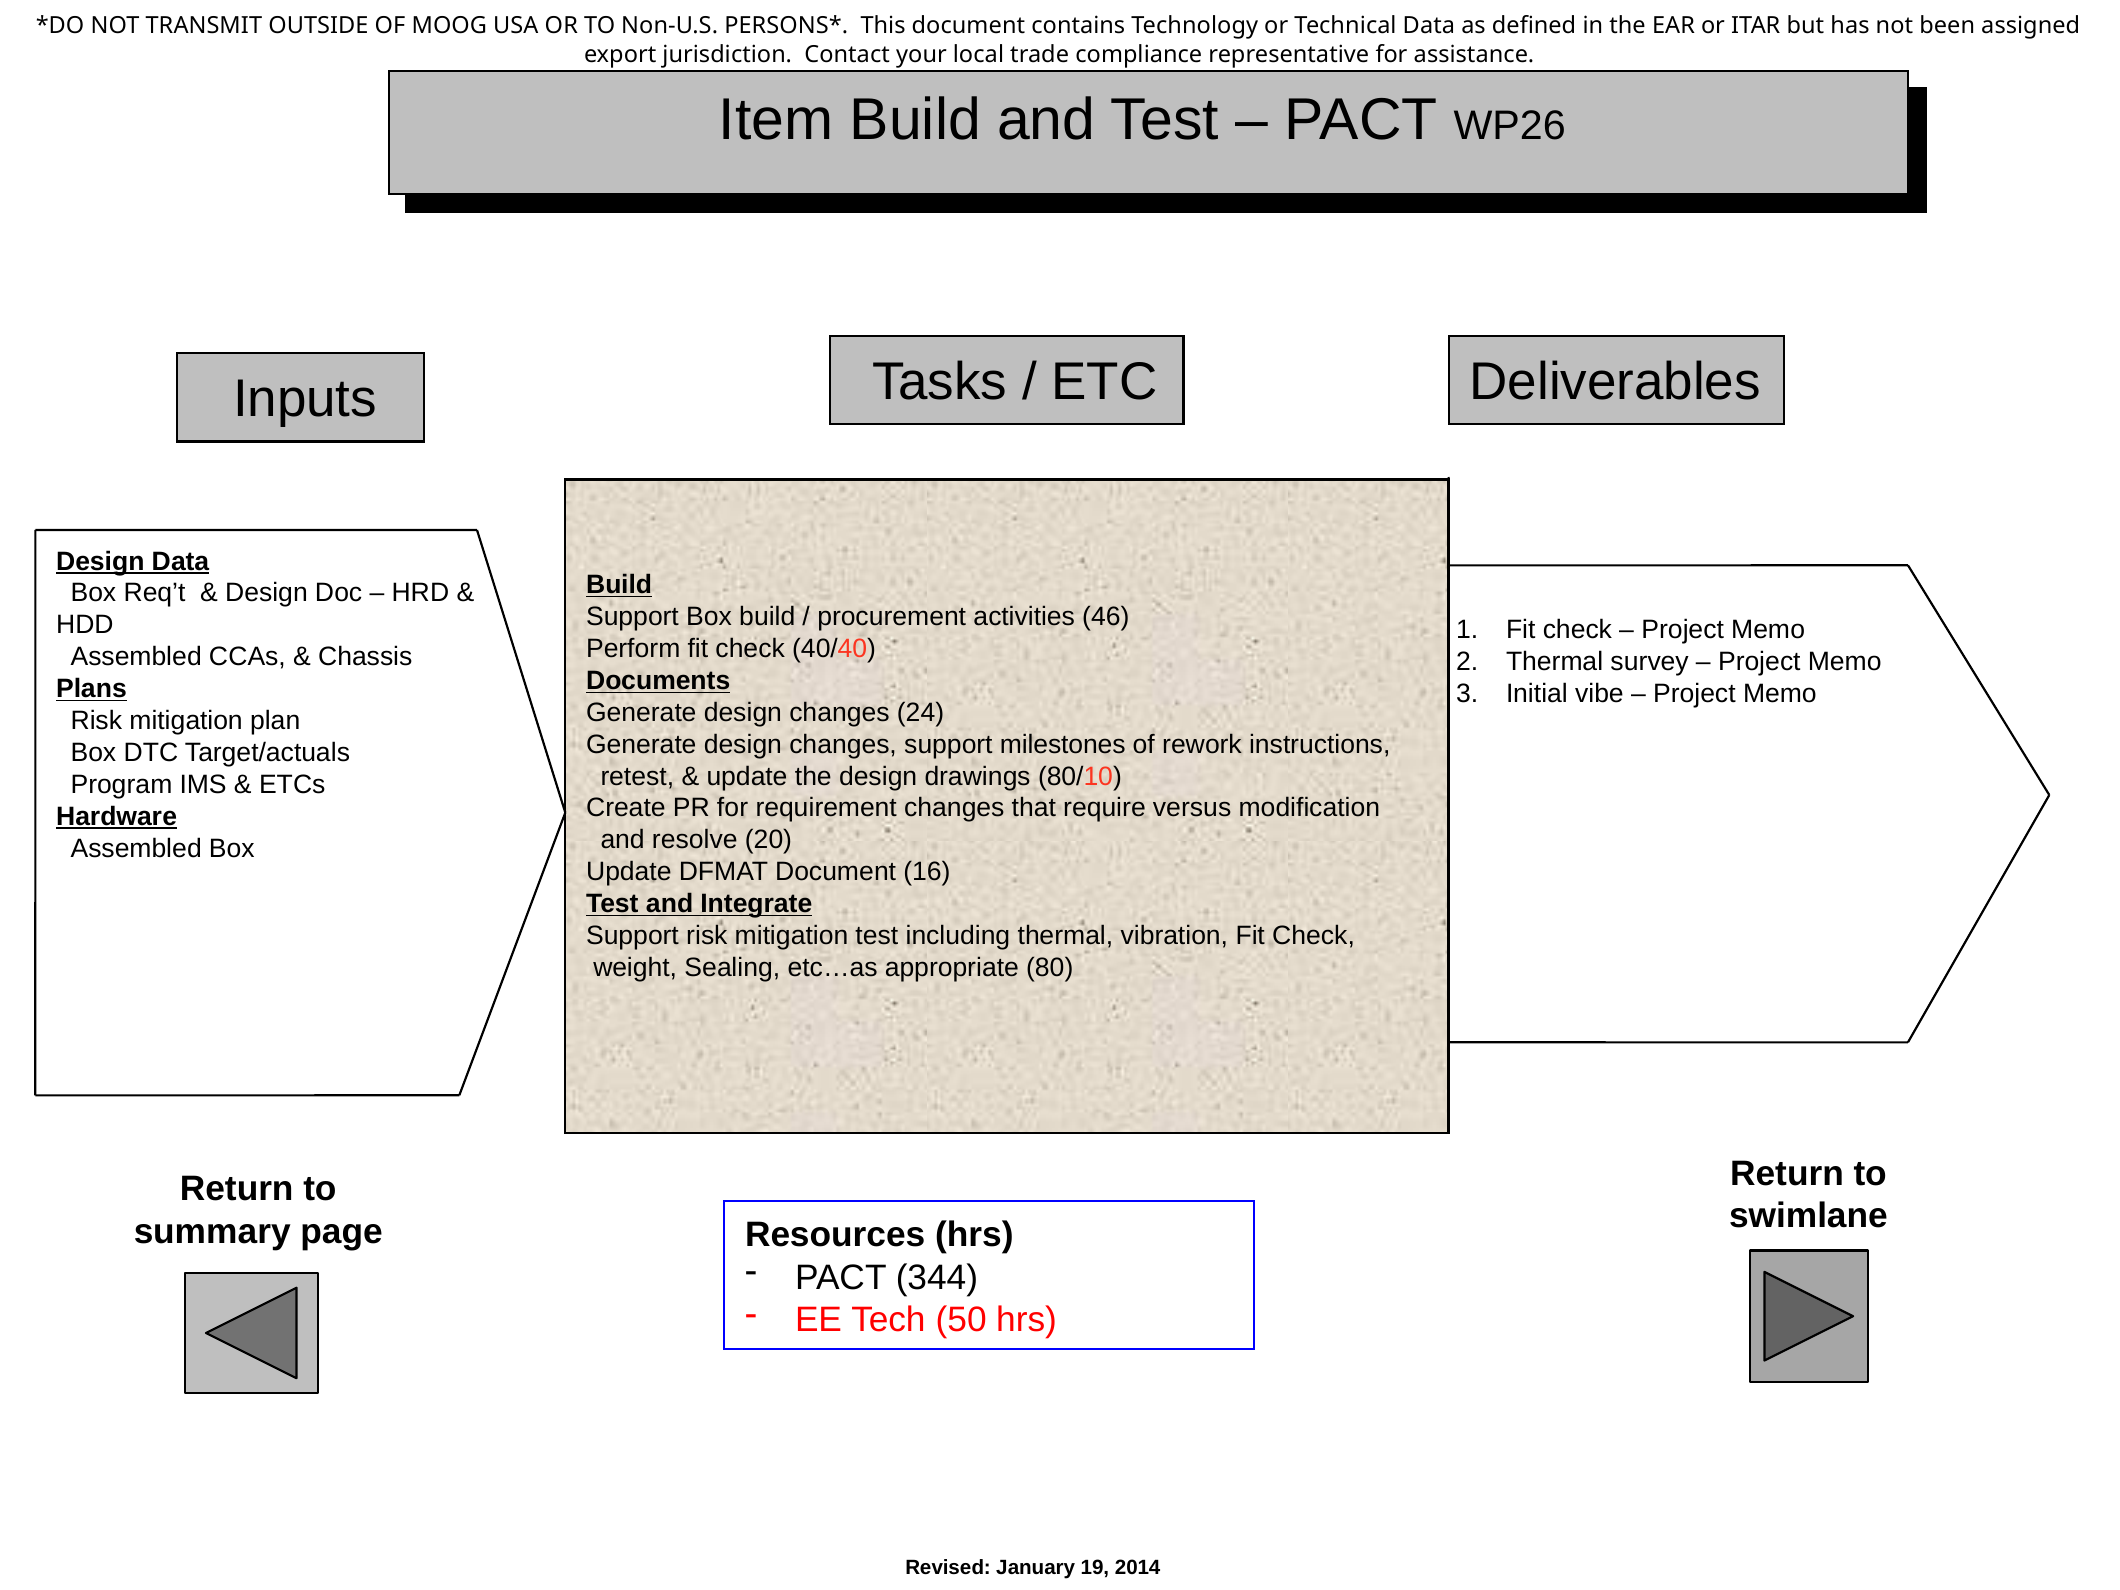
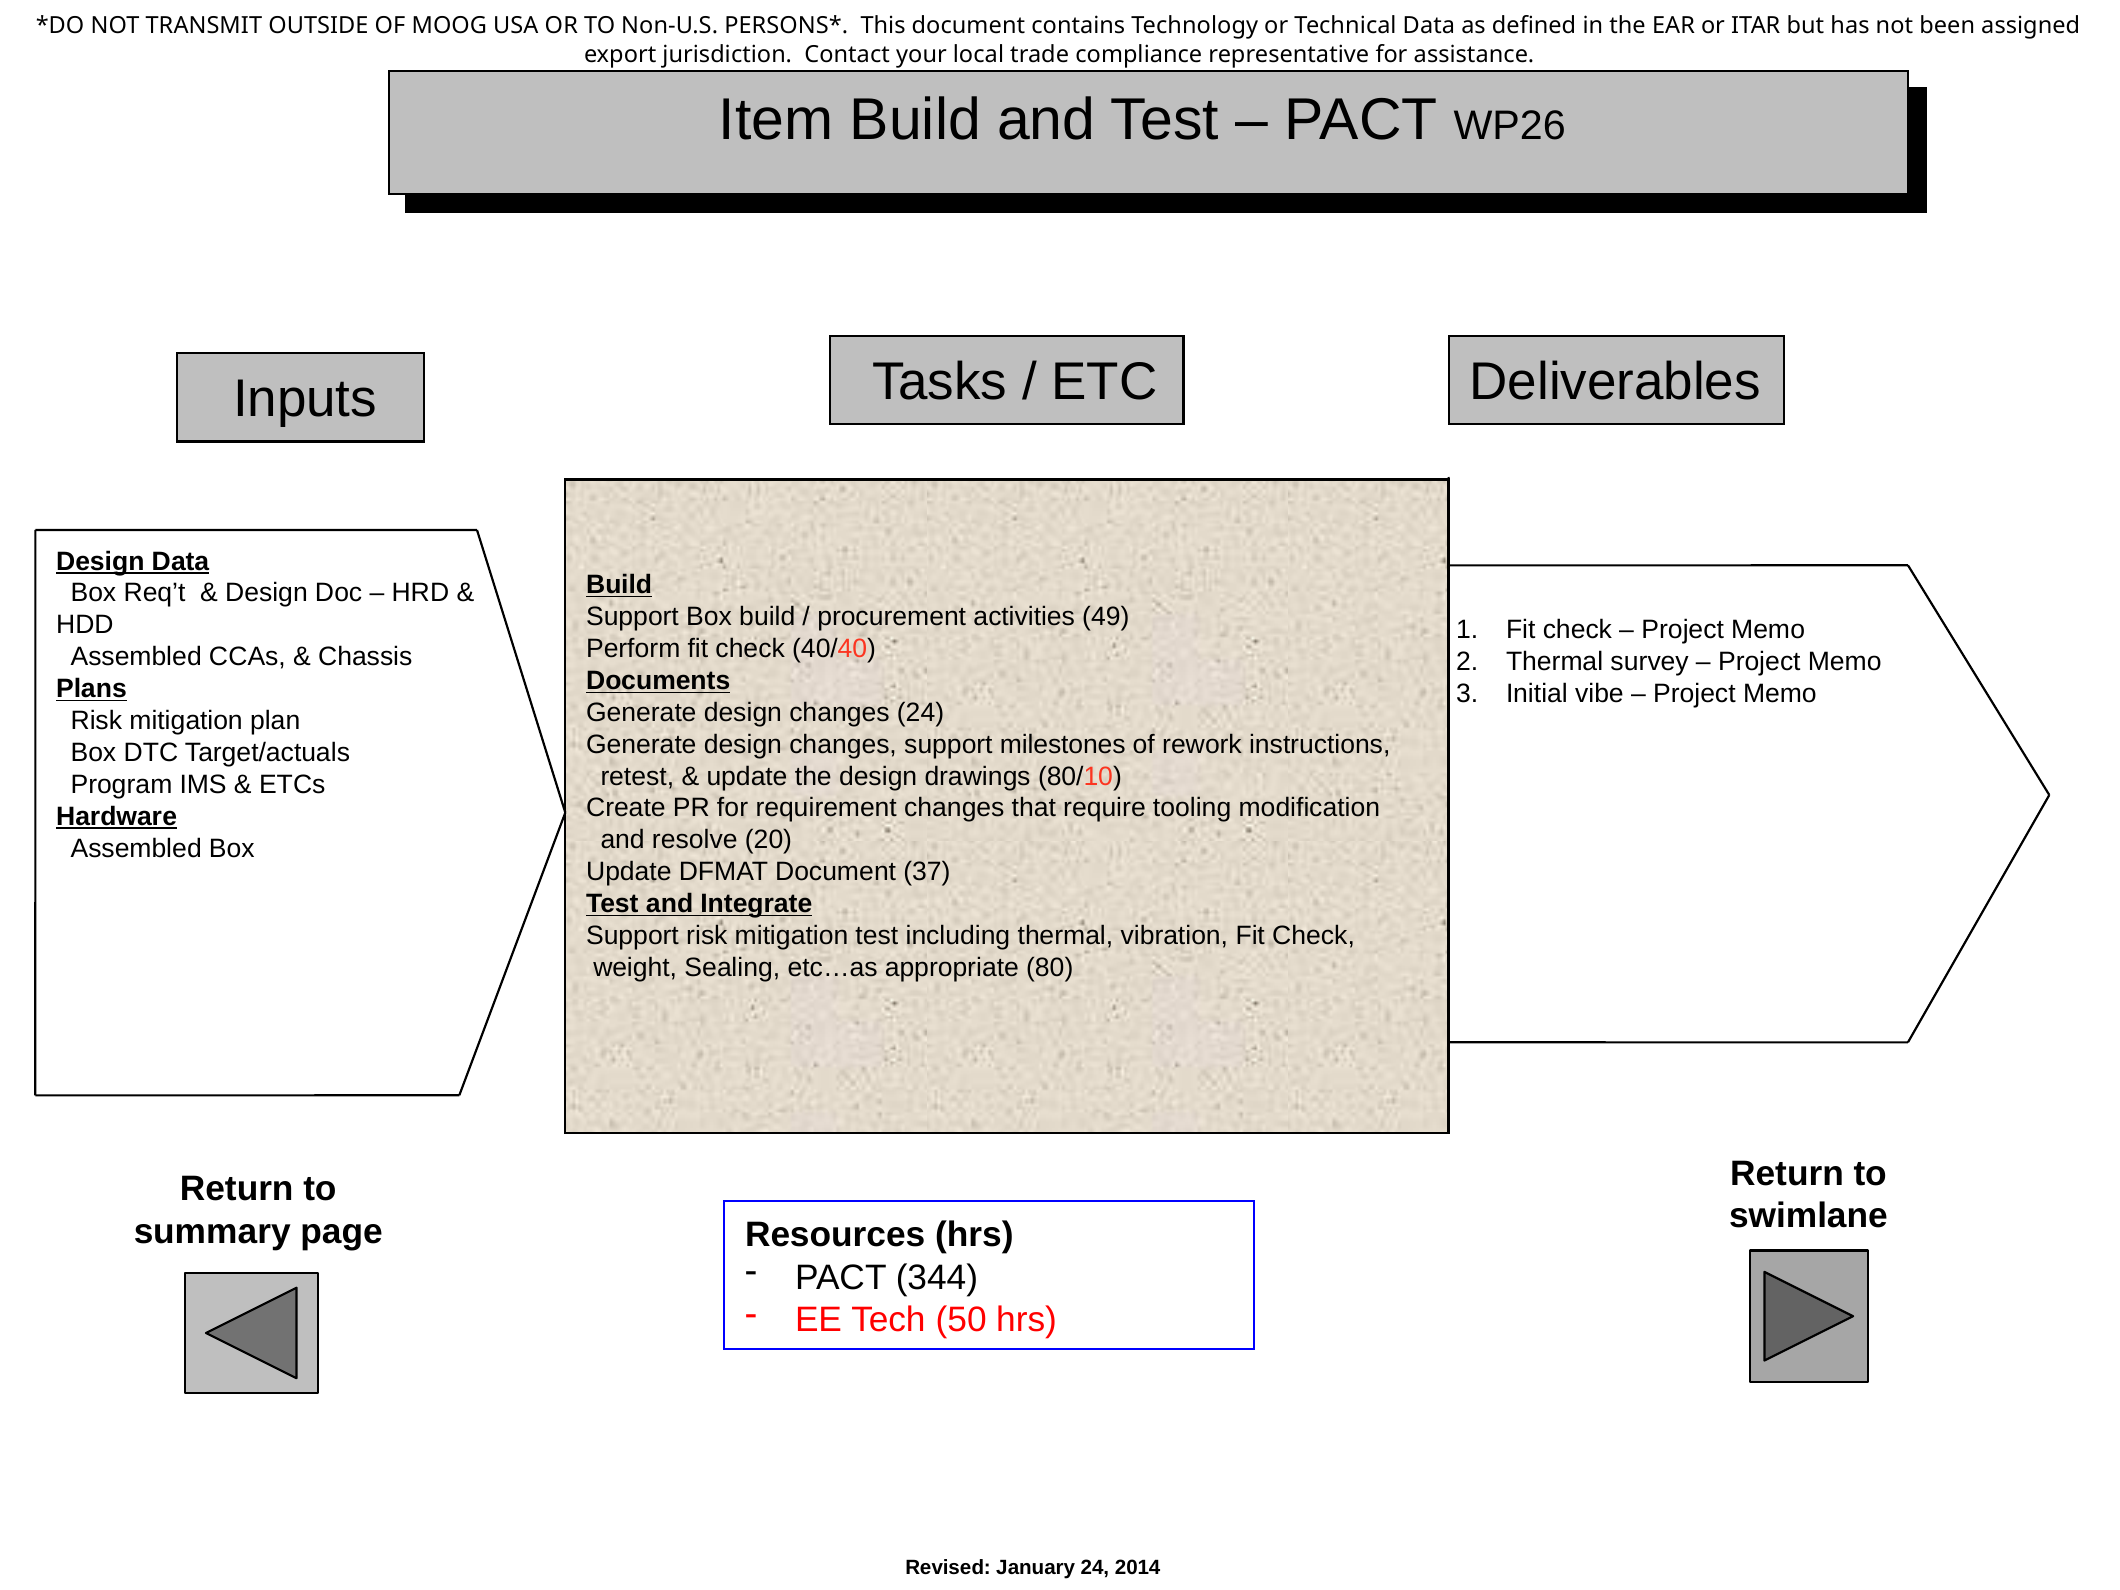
46: 46 -> 49 (1106, 617)
versus: versus -> tooling (1192, 808)
16: 16 -> 37 (927, 872)
January 19: 19 -> 24 (1095, 1568)
